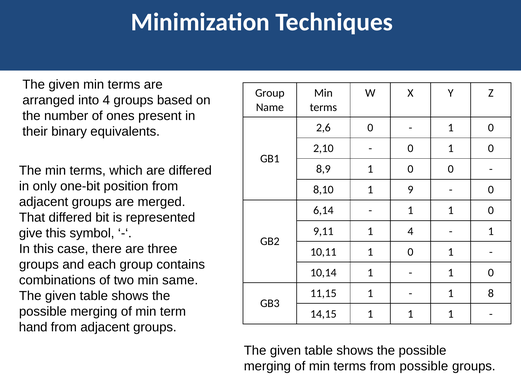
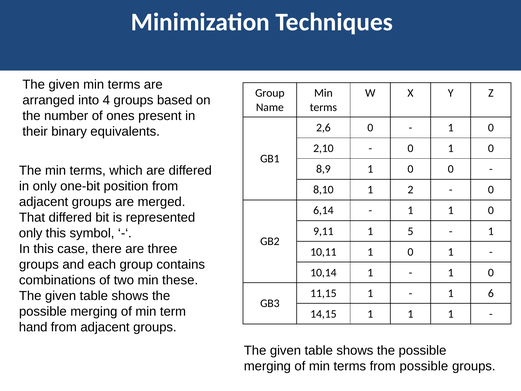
9: 9 -> 2 (410, 190)
1 4: 4 -> 5 (410, 231)
give: give -> only (31, 233)
same: same -> these (180, 280)
8: 8 -> 6 (491, 293)
